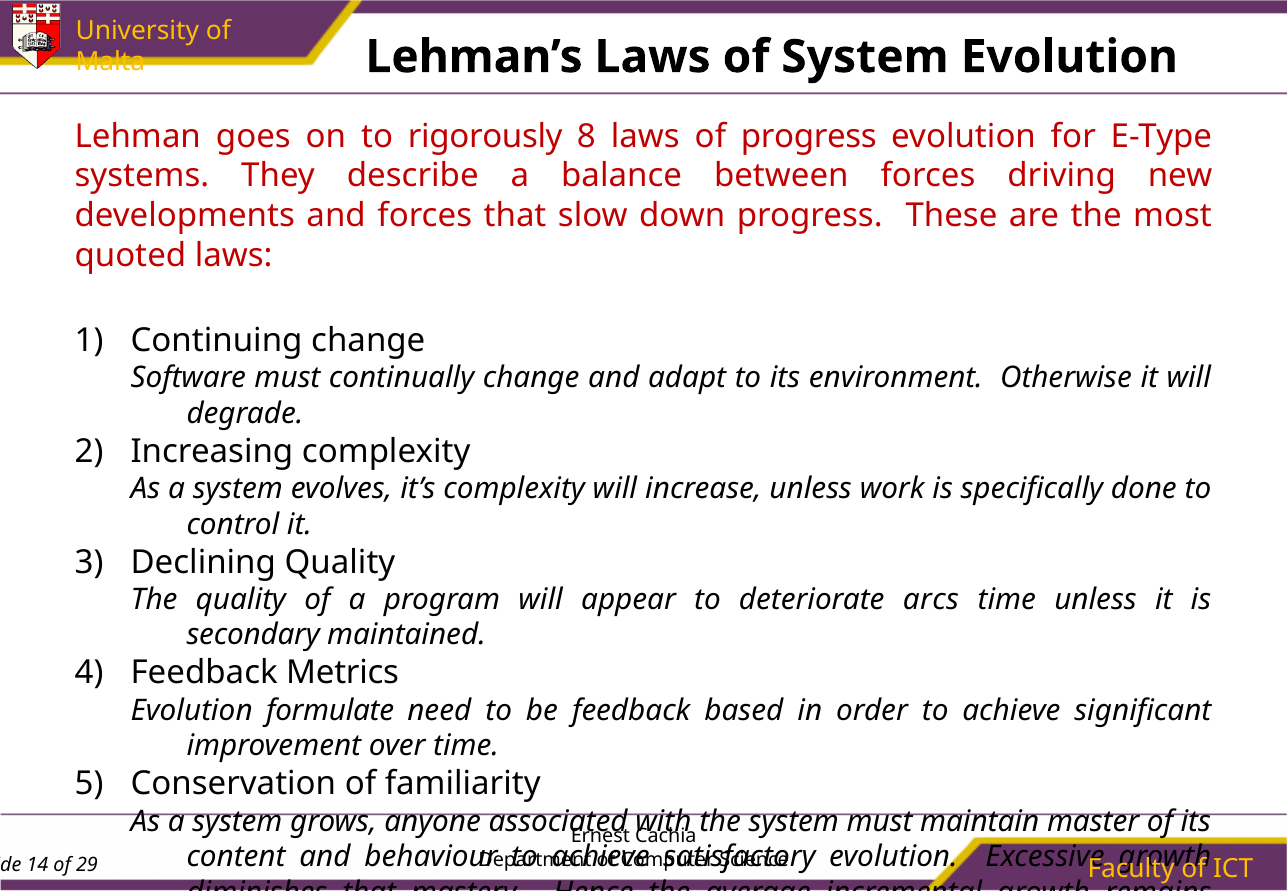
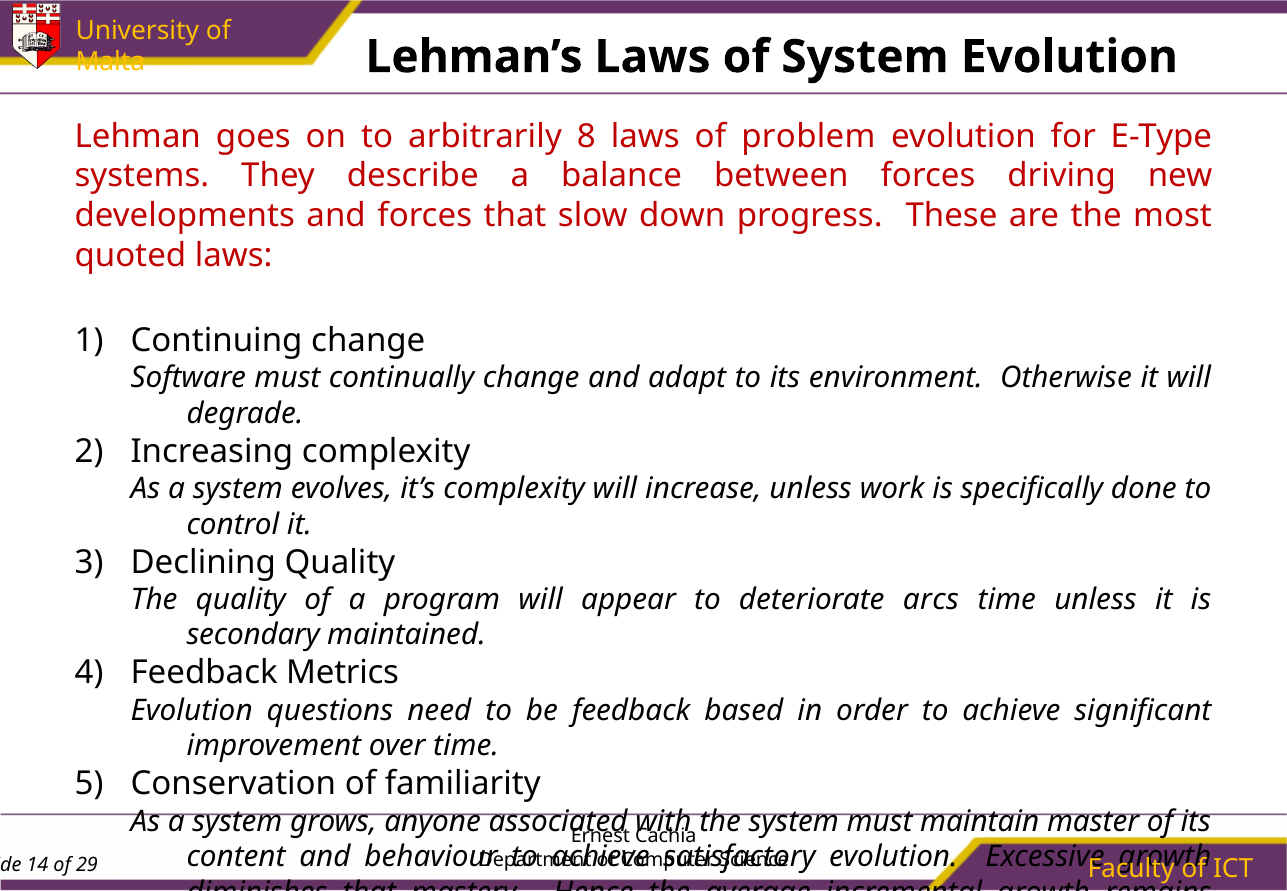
rigorously: rigorously -> arbitrarily (485, 136)
of progress: progress -> problem (808, 136)
formulate: formulate -> questions (330, 710)
